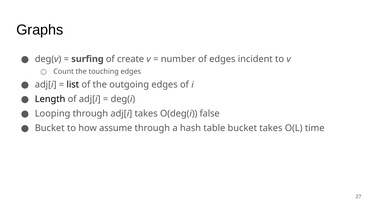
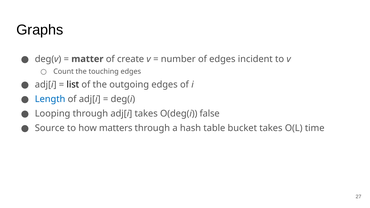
surfing: surfing -> matter (87, 59)
Length colour: black -> blue (50, 99)
Bucket: Bucket -> Source (50, 128)
assume: assume -> matters (116, 128)
